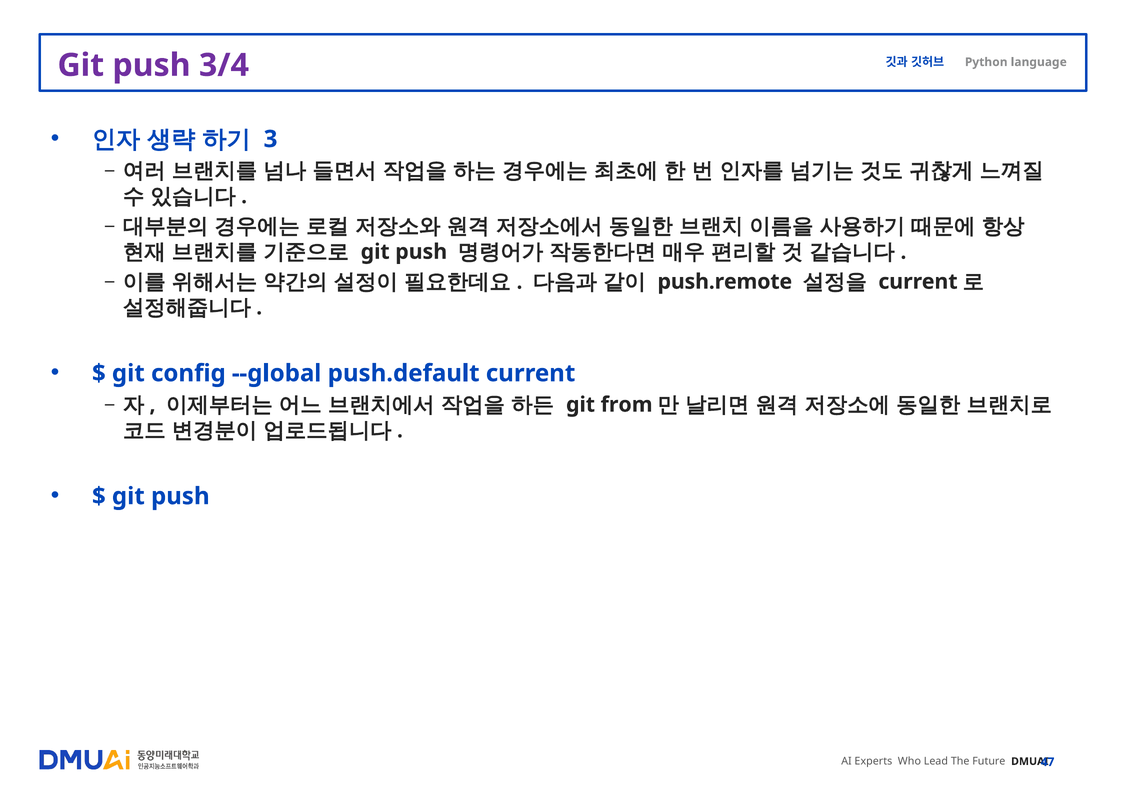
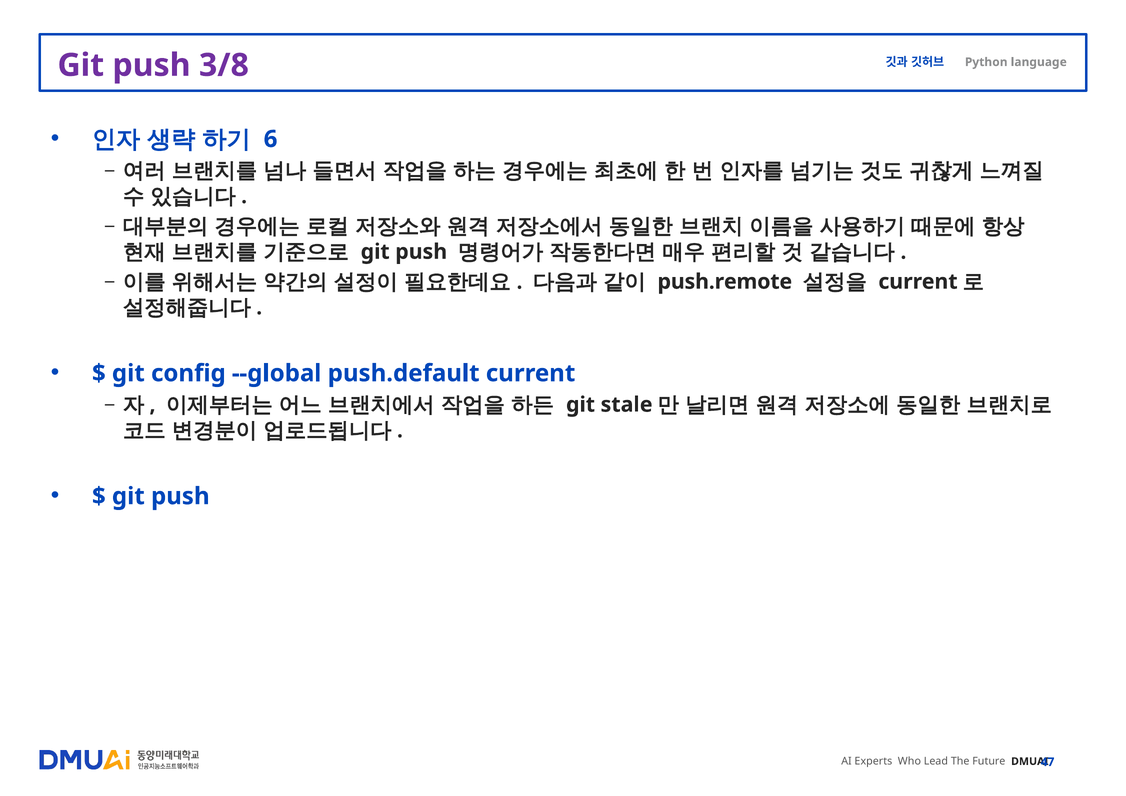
3/4: 3/4 -> 3/8 (224, 65)
3: 3 -> 6 (271, 139)
from: from -> stale (627, 405)
